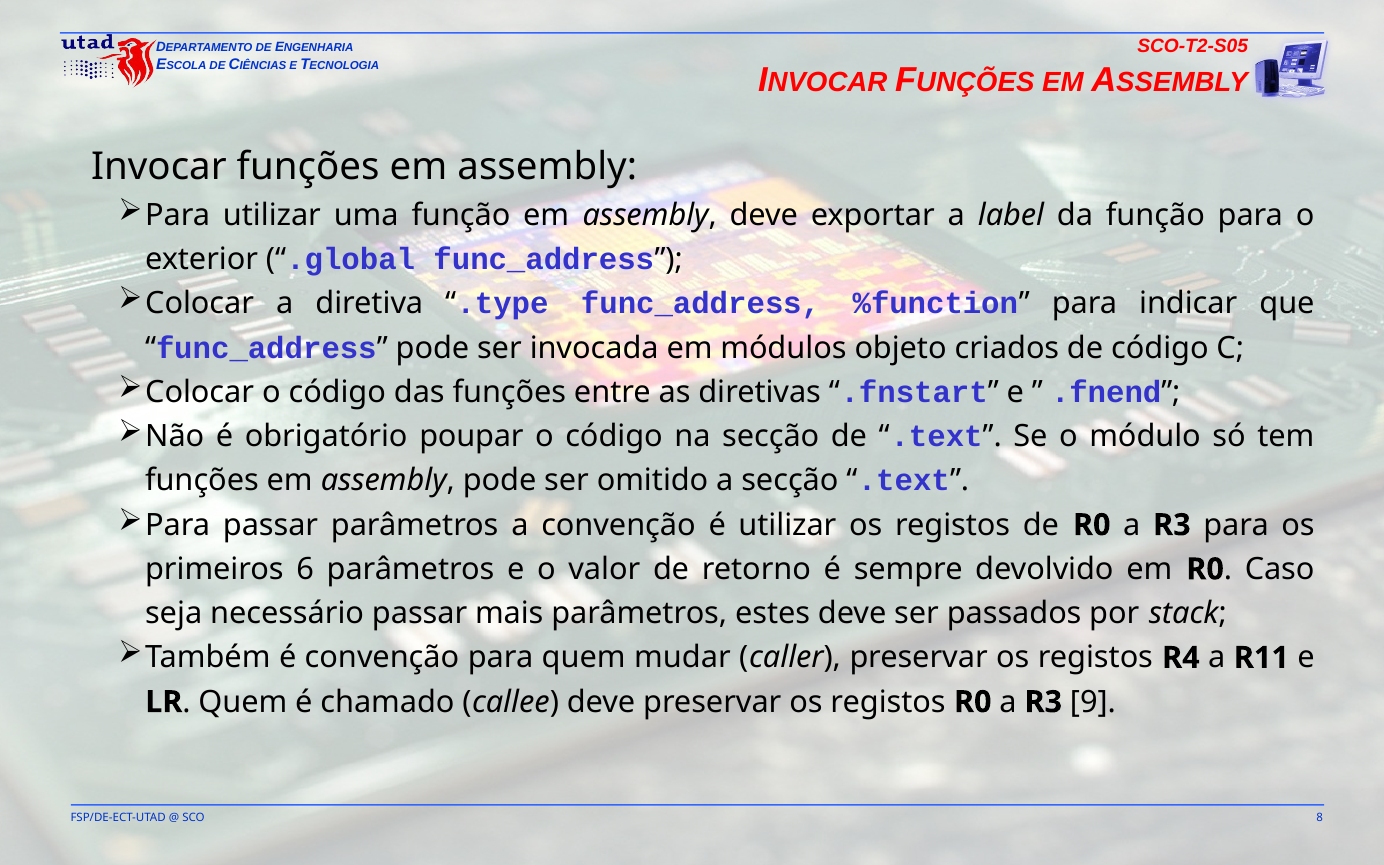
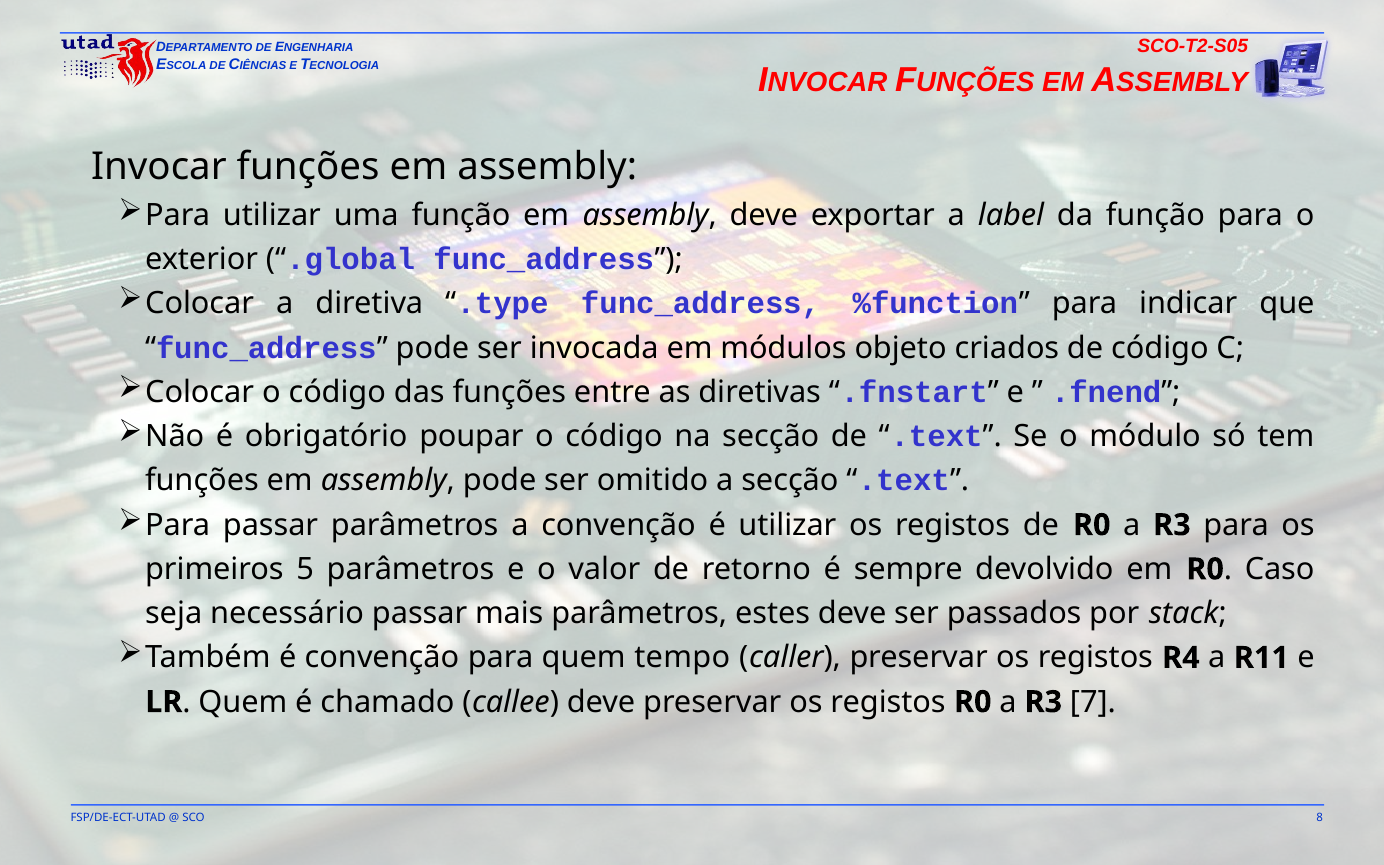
6: 6 -> 5 (305, 569)
mudar: mudar -> tempo (682, 658)
9: 9 -> 7 (1093, 702)
